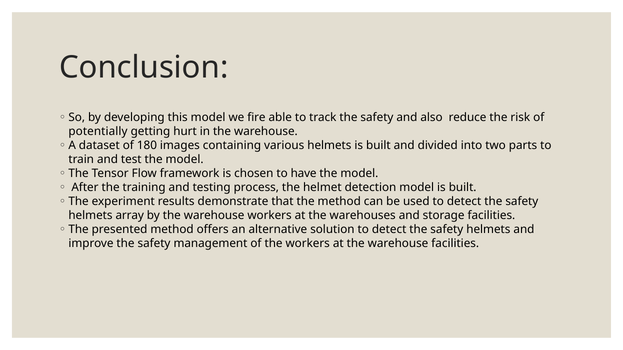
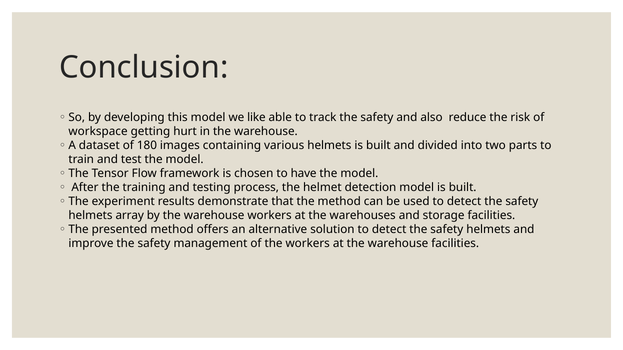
fire: fire -> like (256, 118)
potentially: potentially -> workspace (98, 132)
